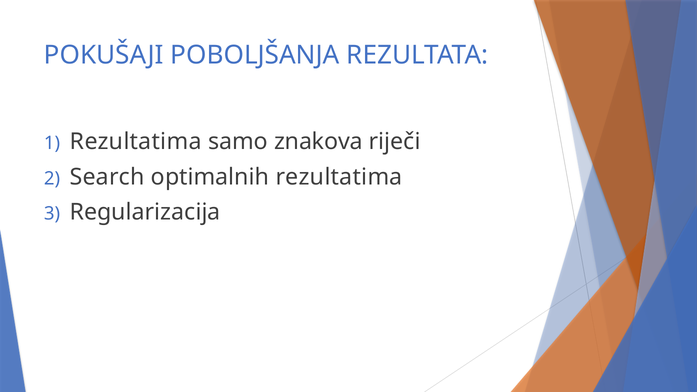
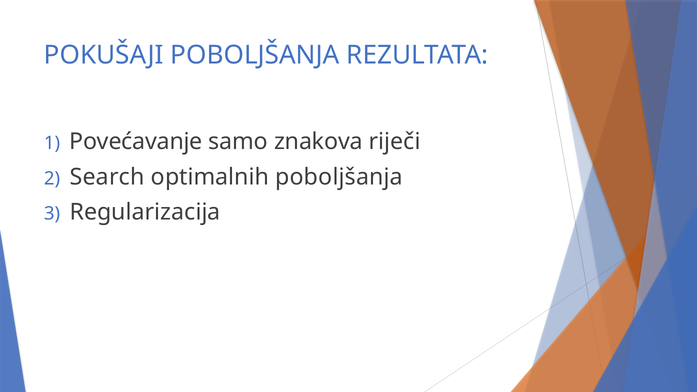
Rezultatima: Rezultatima -> Povećavanje (136, 142)
optimalnih rezultatima: rezultatima -> poboljšanja (339, 177)
